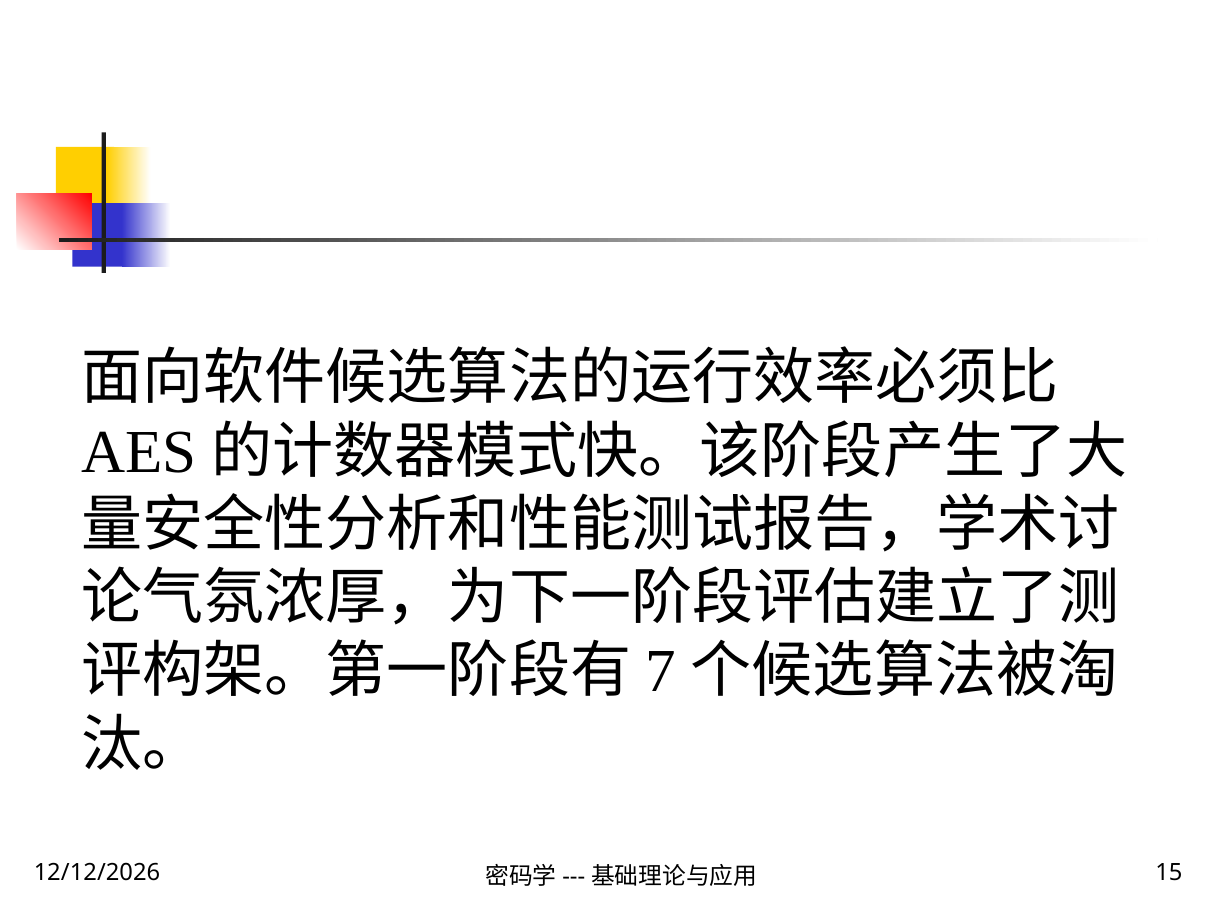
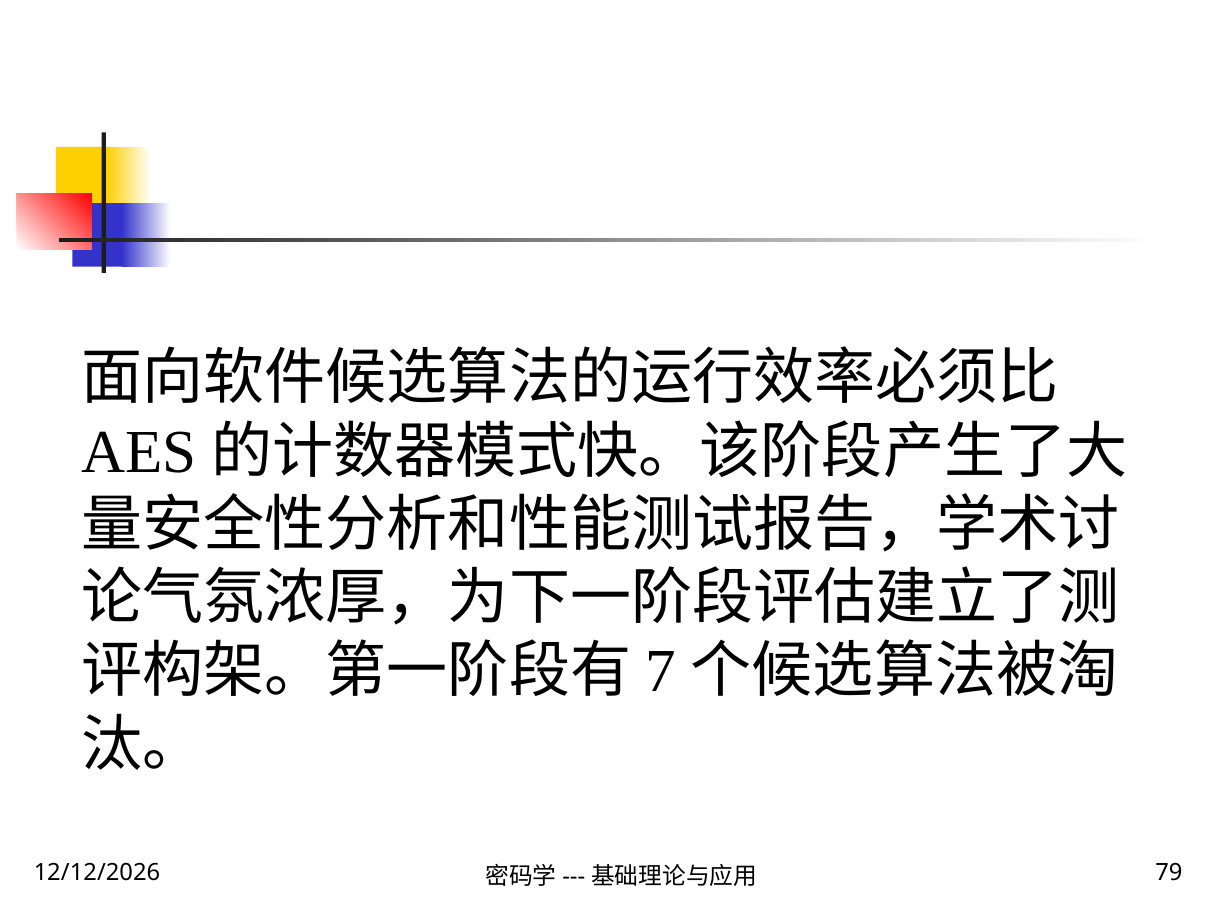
15: 15 -> 79 (1169, 872)
